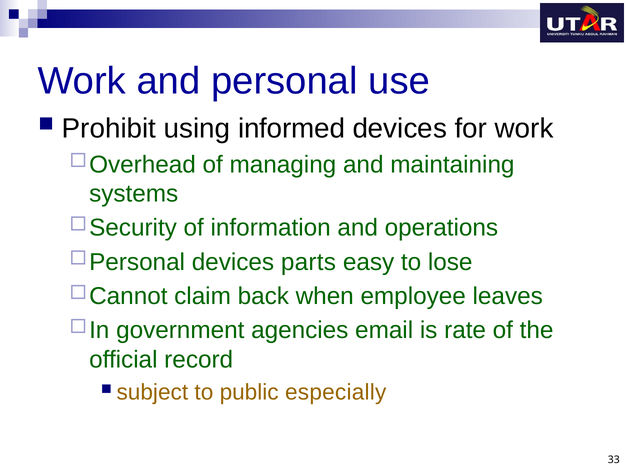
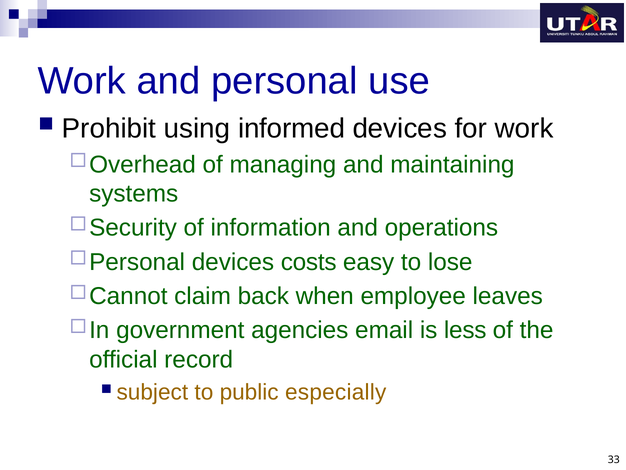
parts: parts -> costs (309, 262)
rate: rate -> less (465, 330)
